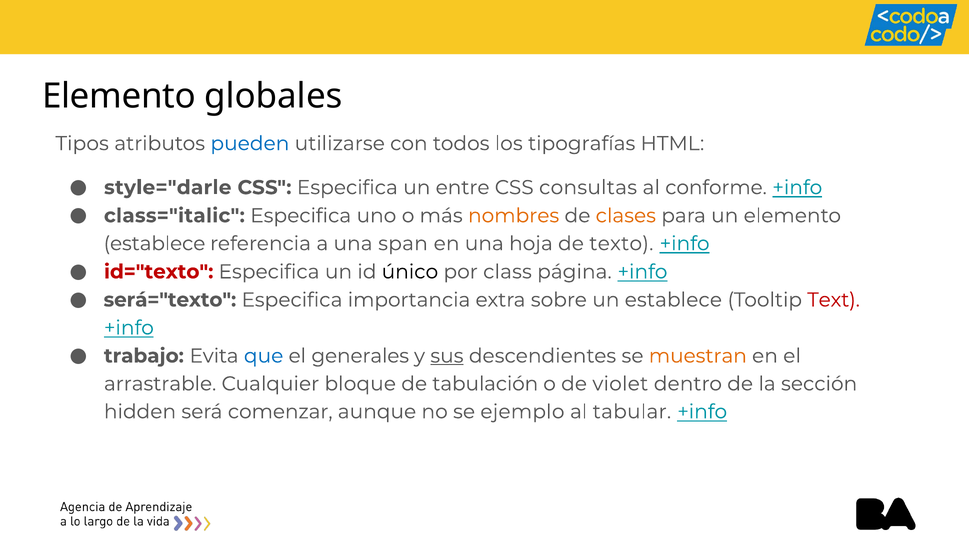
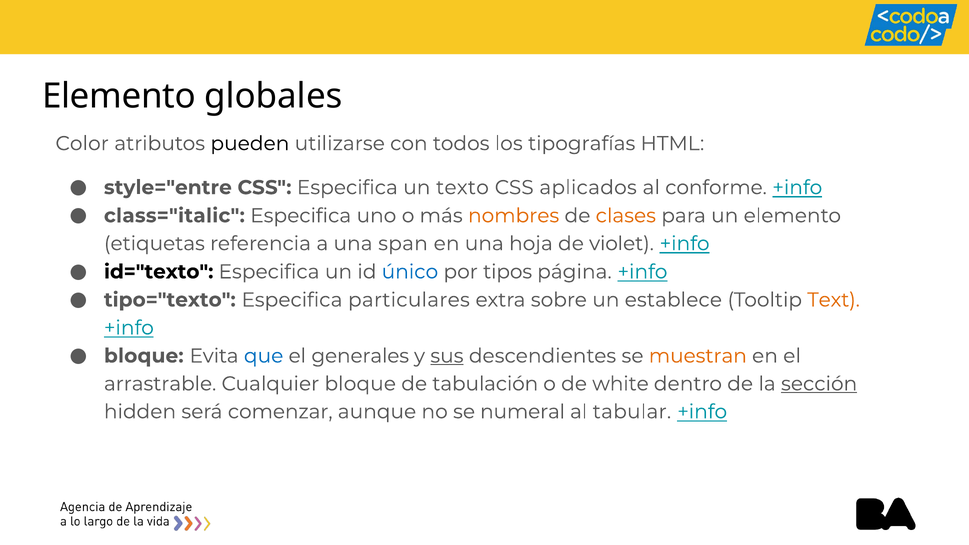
Tipos: Tipos -> Color (82, 144)
pueden colour: blue -> black (250, 144)
style="darle: style="darle -> style="entre (168, 188)
entre: entre -> texto (462, 188)
consultas: consultas -> aplicados (588, 188)
establece: establece -> etiquetas (154, 244)
texto: texto -> violet (622, 244)
id="texto colour: red -> black (159, 272)
único colour: black -> blue (410, 272)
class: class -> tipos (508, 272)
será="texto: será="texto -> tipo="texto (170, 300)
importancia: importancia -> particulares (409, 300)
Text colour: red -> orange (834, 300)
trabajo: trabajo -> bloque (144, 356)
violet: violet -> white (621, 384)
sección underline: none -> present (819, 384)
ejemplo: ejemplo -> numeral (523, 412)
